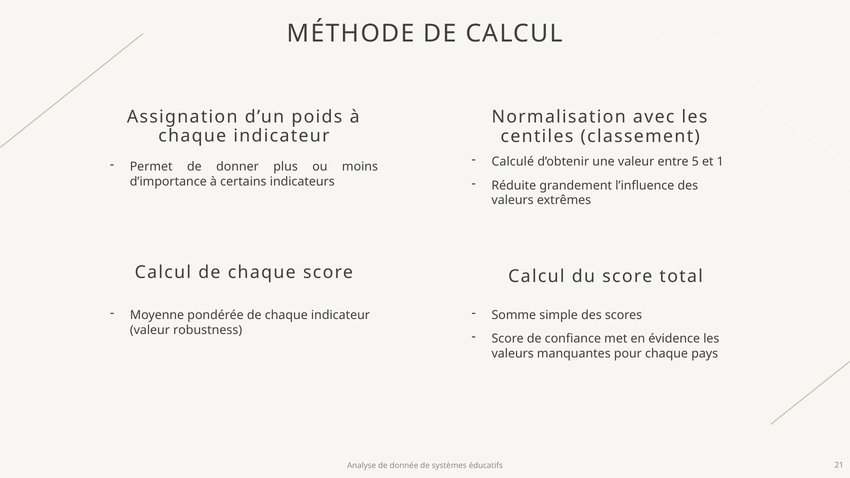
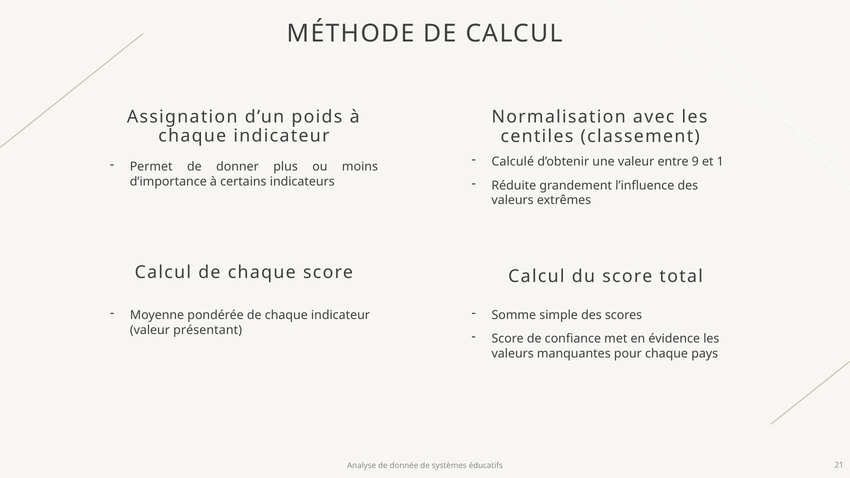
5: 5 -> 9 (695, 162)
robustness: robustness -> présentant (208, 330)
